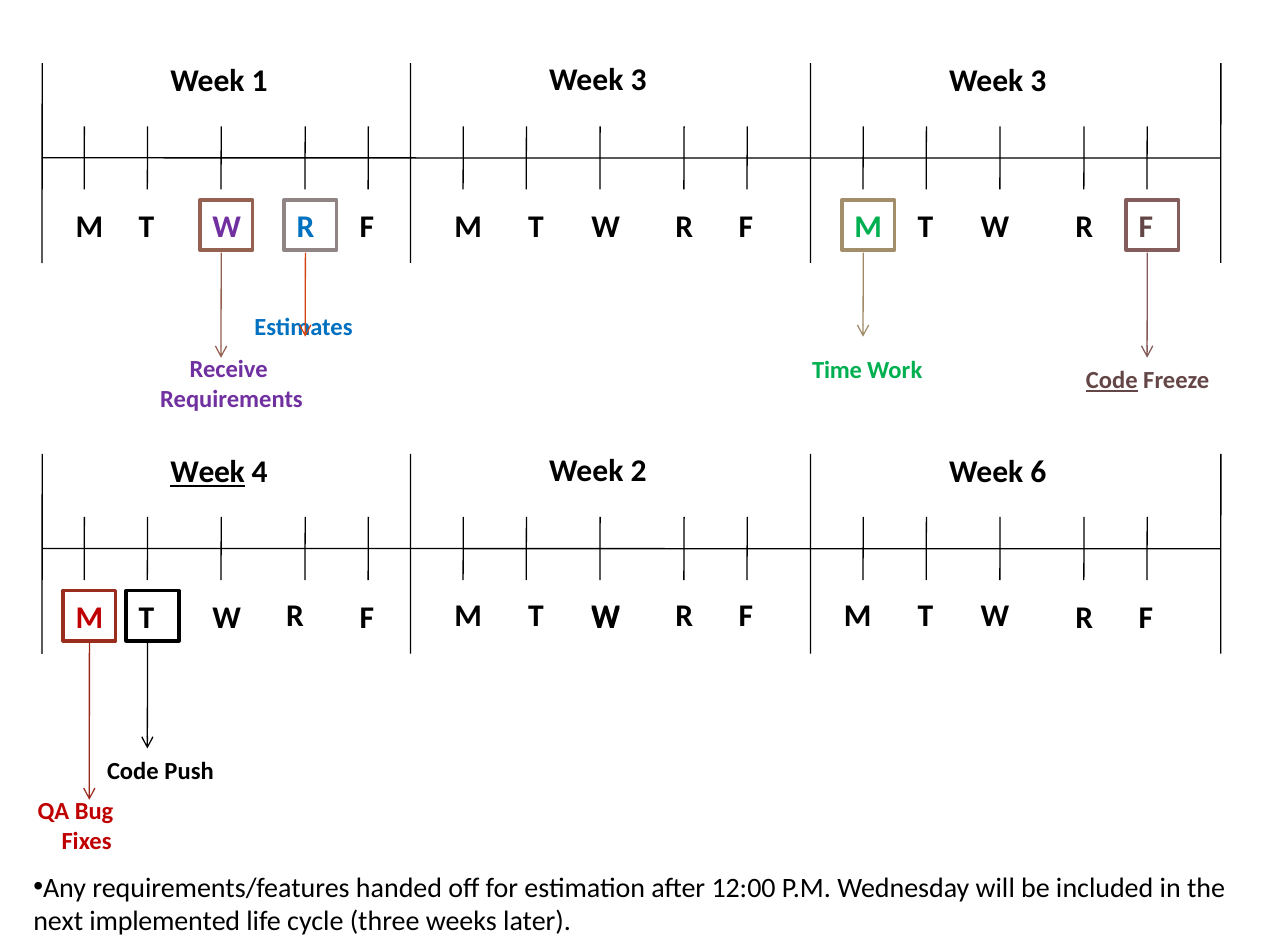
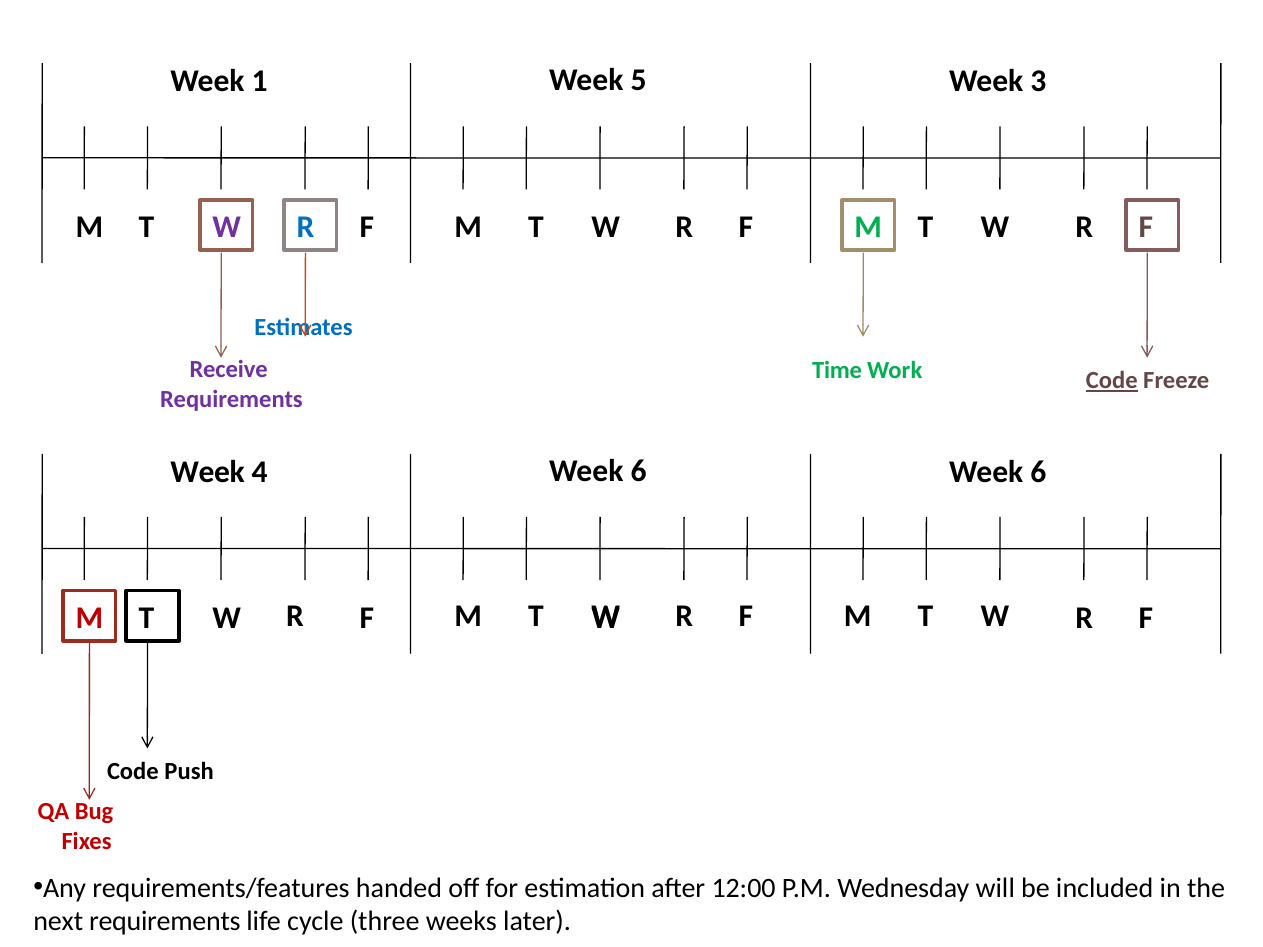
1 Week 3: 3 -> 5 (639, 80)
Week underline: present -> none (208, 472)
4 Week 2: 2 -> 6 (639, 471)
next implemented: implemented -> requirements (165, 922)
